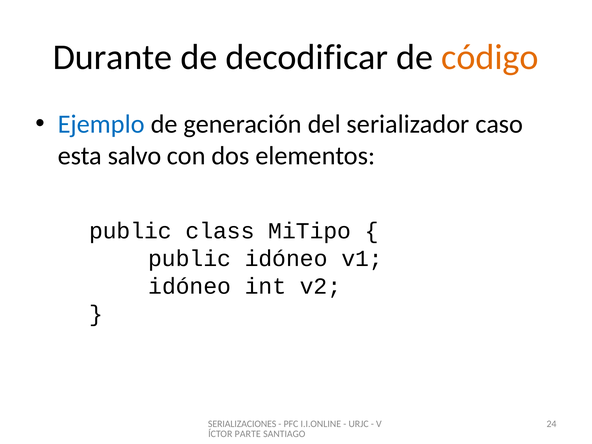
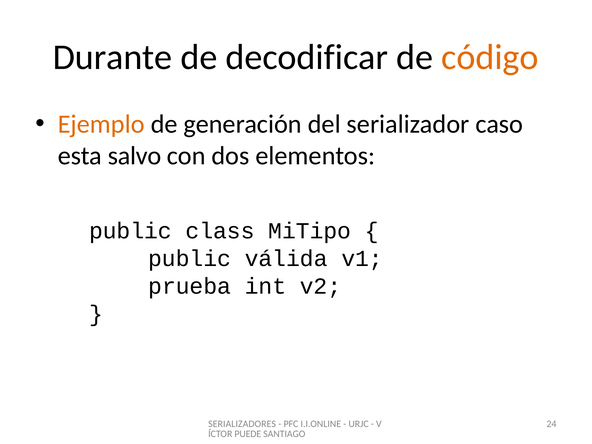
Ejemplo colour: blue -> orange (101, 124)
public idóneo: idóneo -> válida (286, 259)
idóneo: idóneo -> prueba (190, 286)
SERIALIZACIONES: SERIALIZACIONES -> SERIALIZADORES (242, 424)
PARTE: PARTE -> PUEDE (248, 434)
